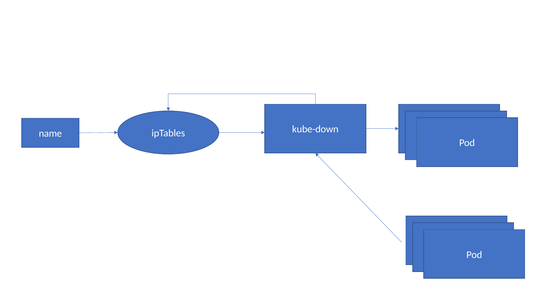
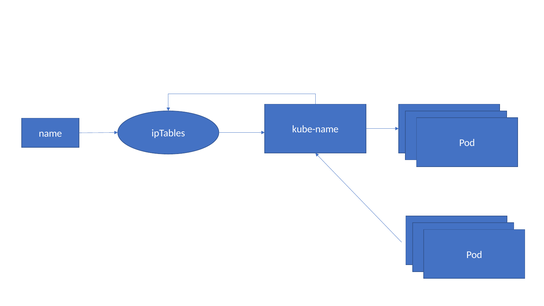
kube-down: kube-down -> kube-name (315, 129)
